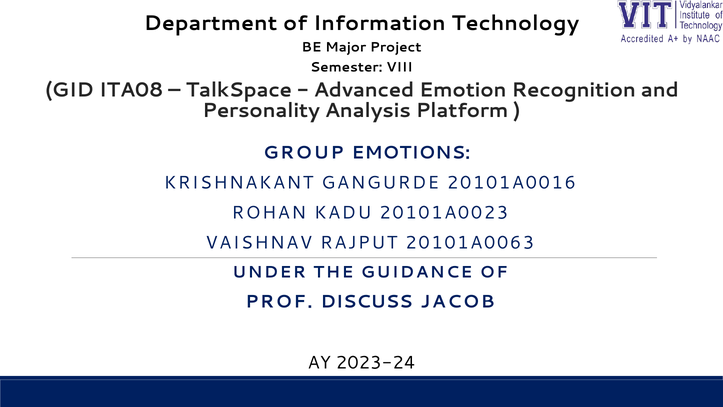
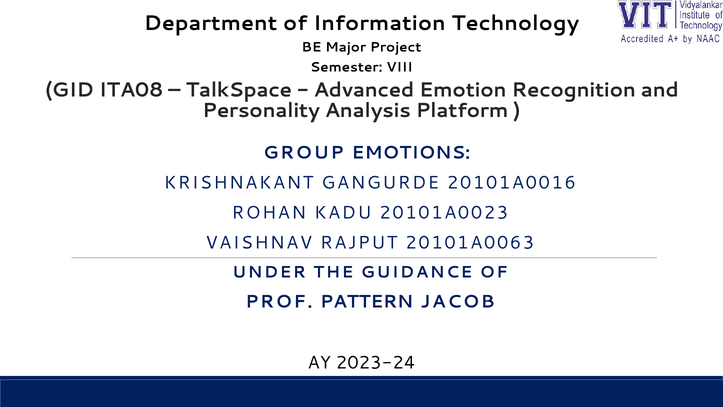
DISCUSS: DISCUSS -> PATTERN (367, 301)
